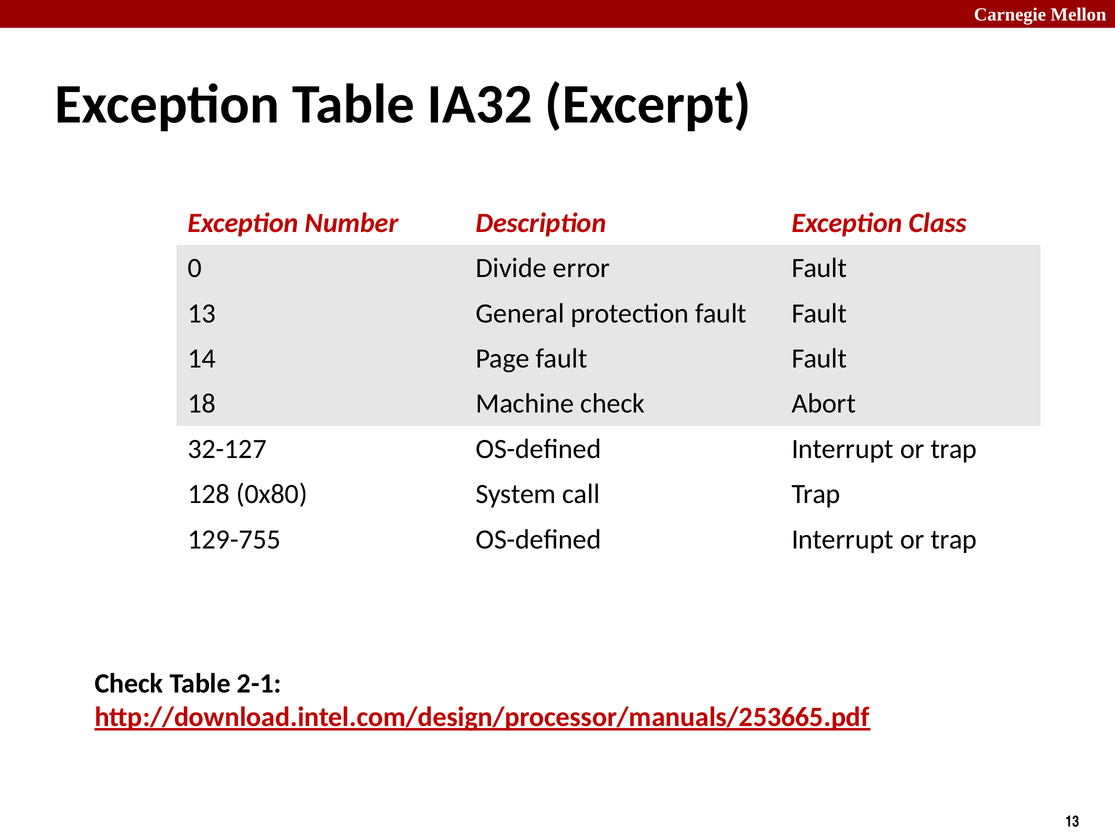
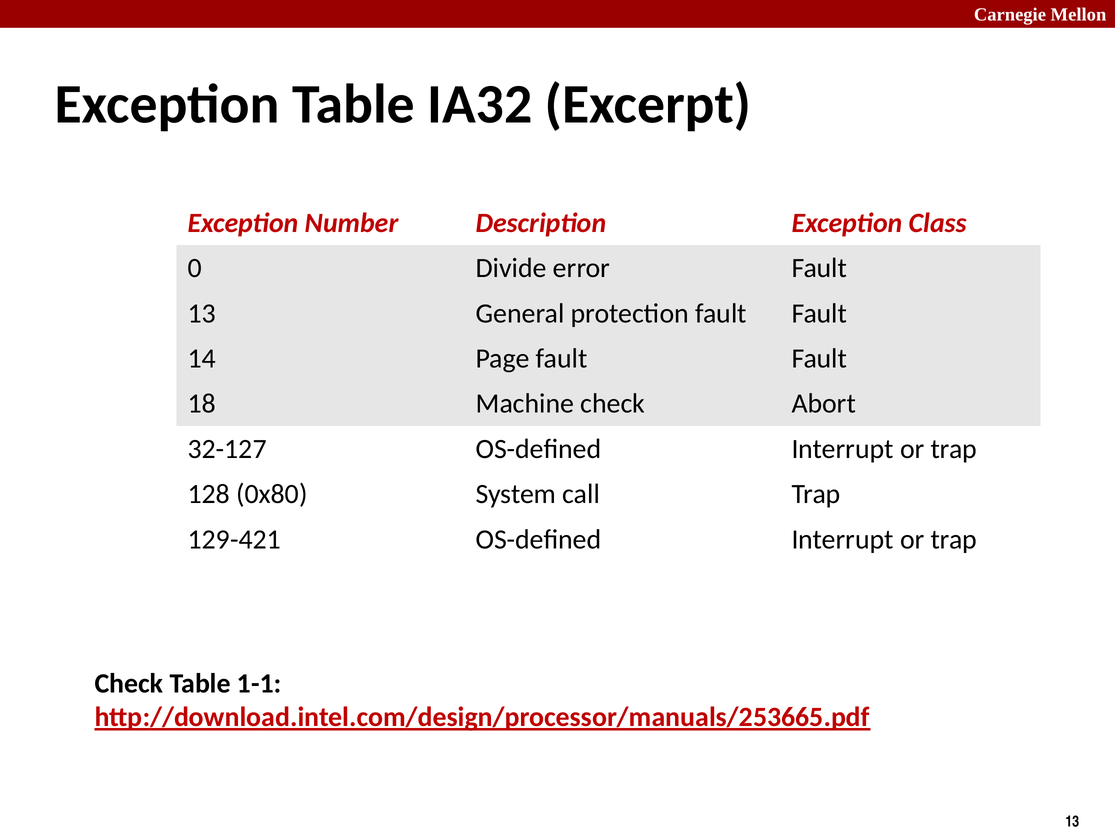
129-755: 129-755 -> 129-421 (234, 540)
2-1: 2-1 -> 1-1 (259, 684)
